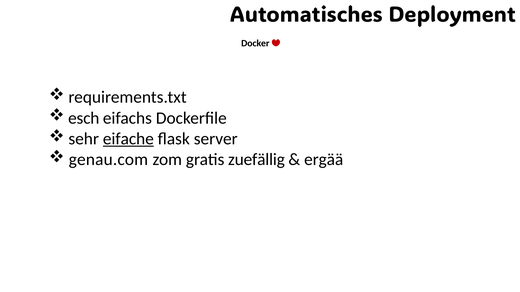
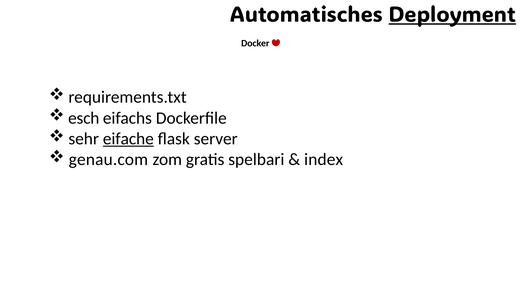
Deployment underline: none -> present (452, 15)
zuefällig: zuefällig -> spelbari (256, 160)
ergää: ergää -> index (324, 160)
